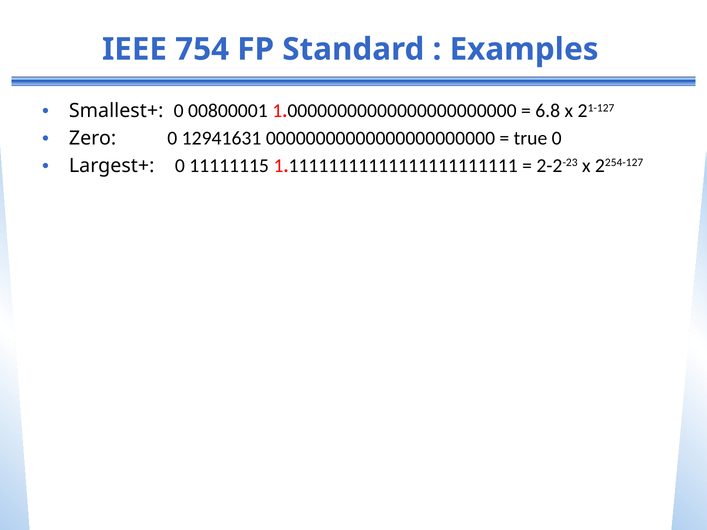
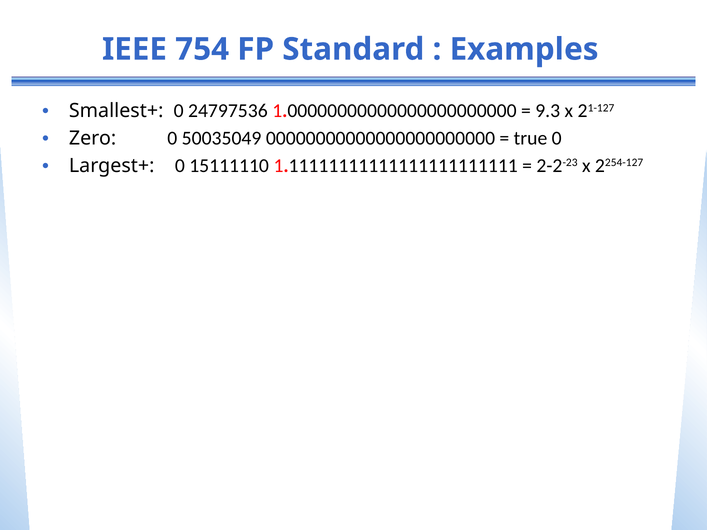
00800001: 00800001 -> 24797536 (228, 111)
6.8: 6.8 -> 9.3 (548, 111)
12941631: 12941631 -> 50035049 (222, 138)
11111115: 11111115 -> 15111110 (229, 166)
